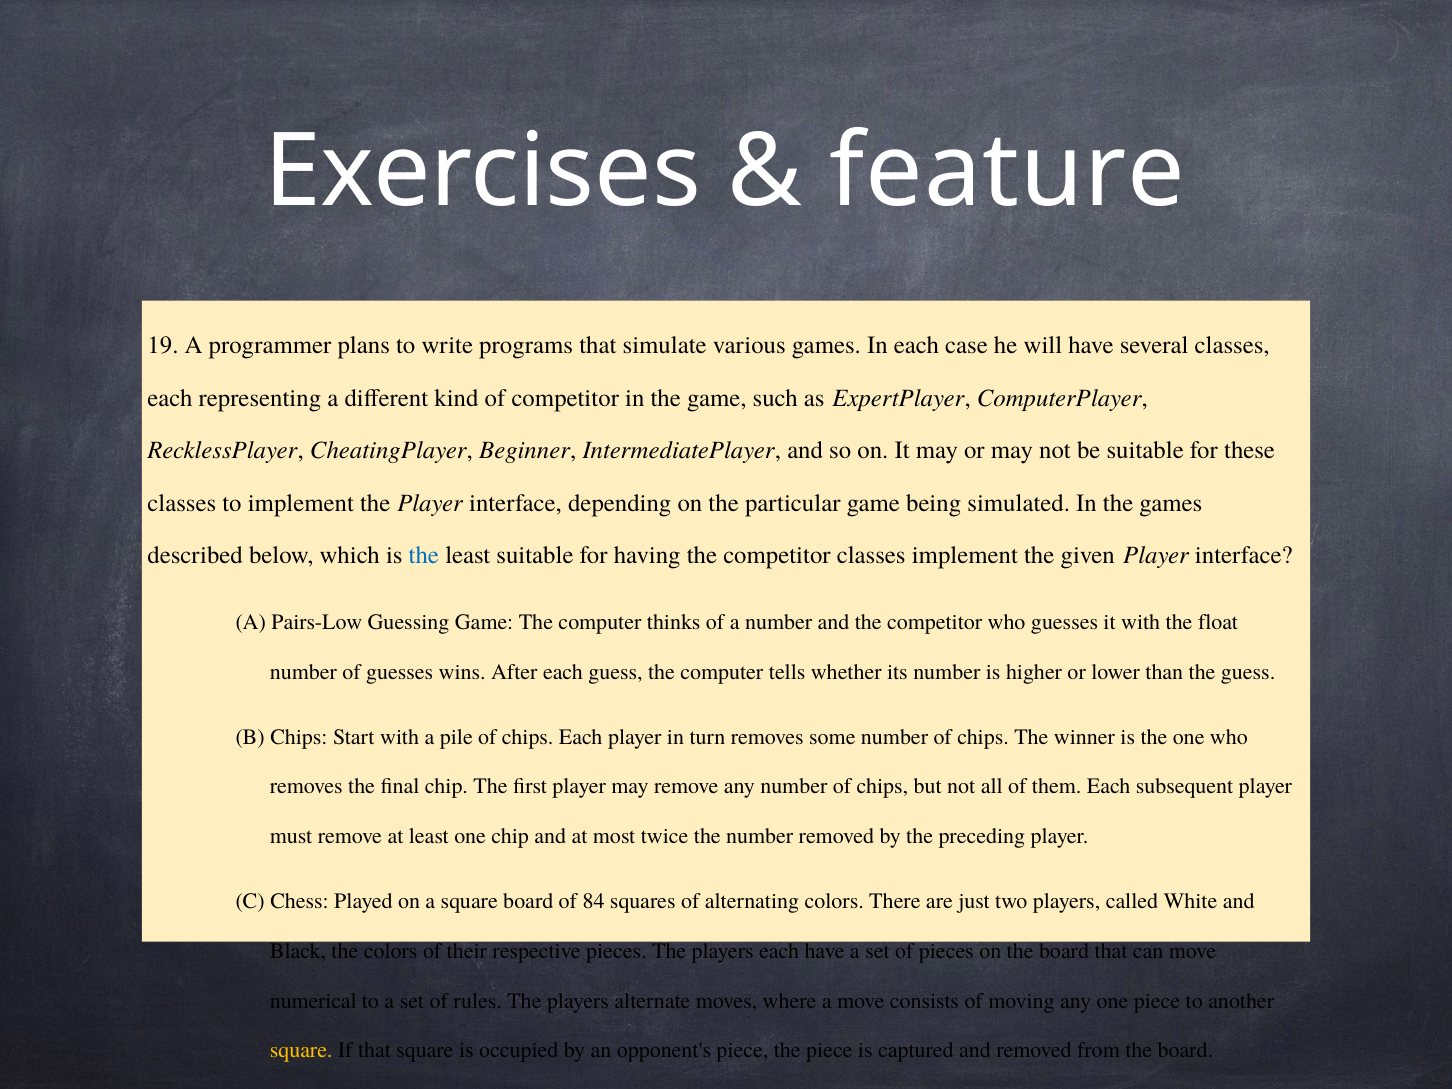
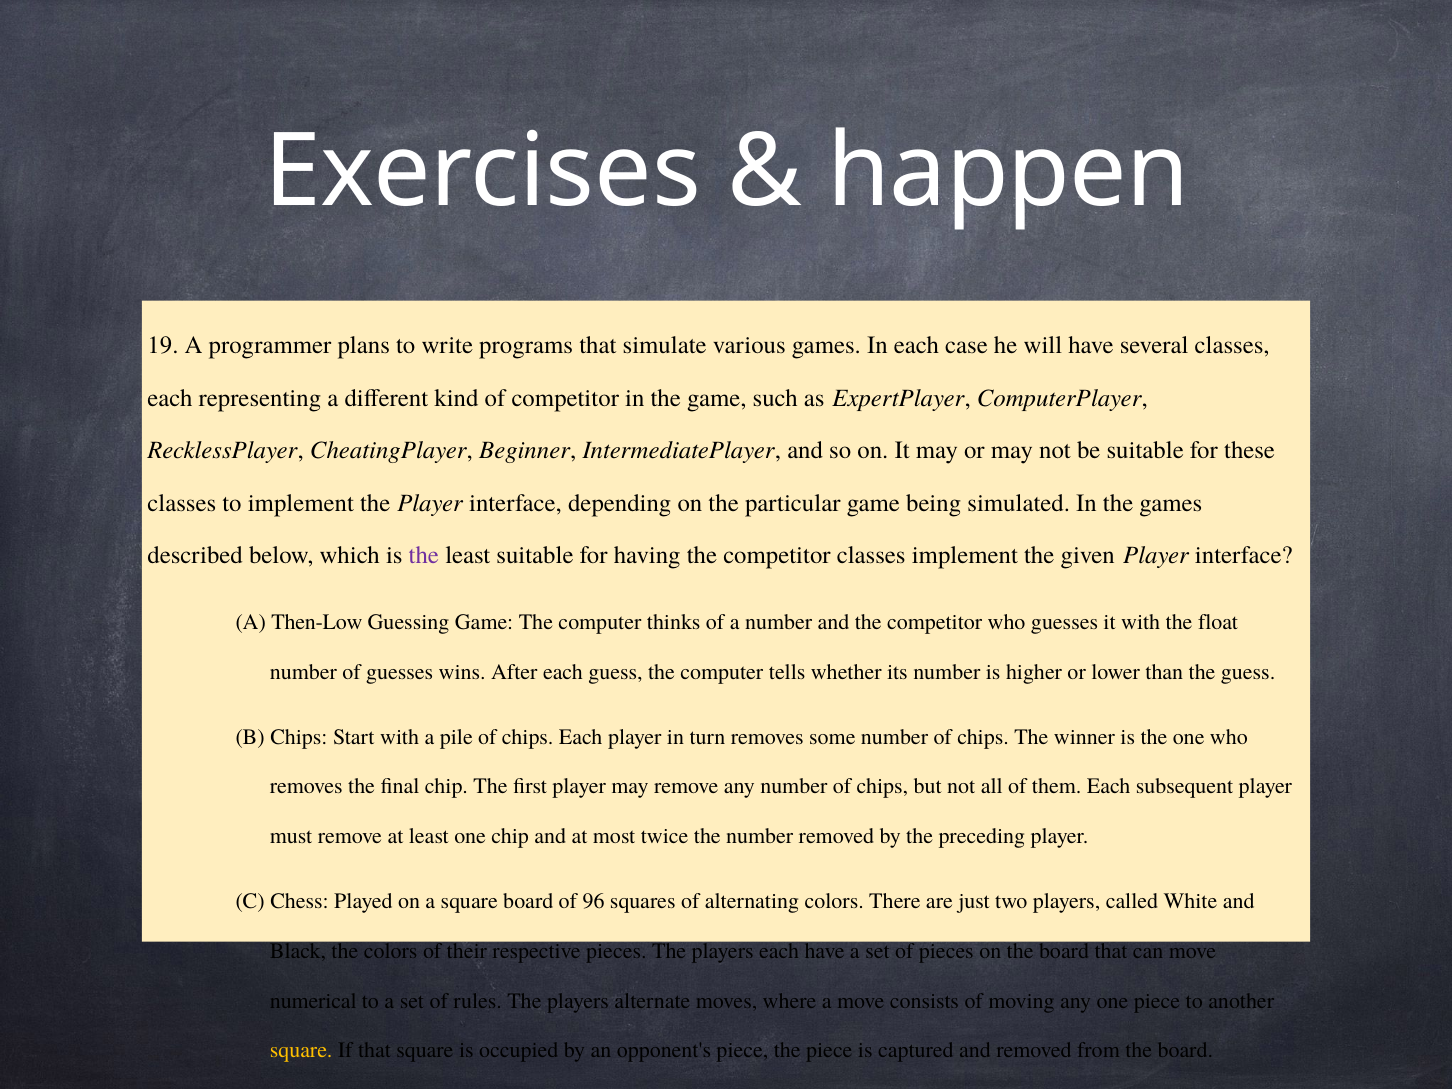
feature: feature -> happen (1009, 172)
the colour: blue -> purple (424, 555)
Pairs-Low: Pairs-Low -> Then-Low (317, 622)
84: 84 -> 96 (594, 902)
